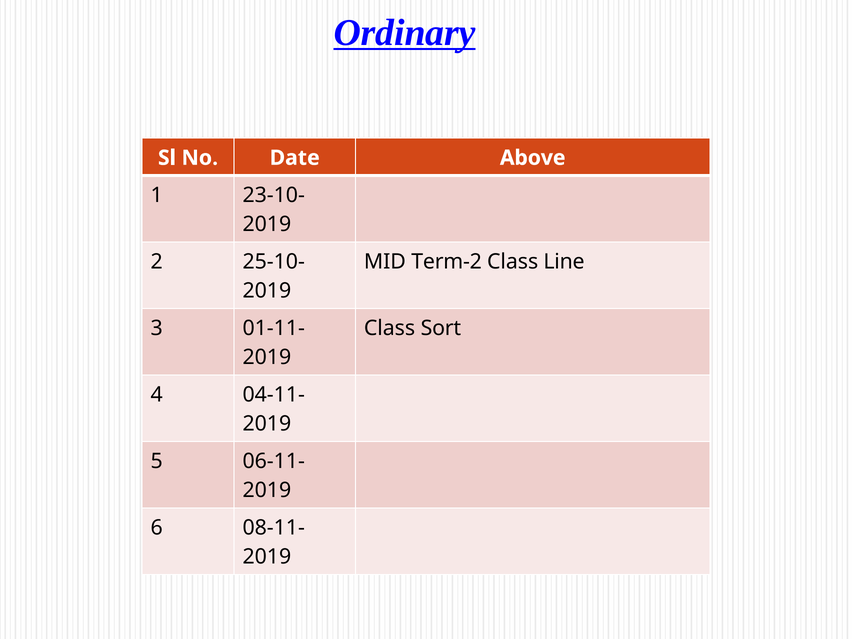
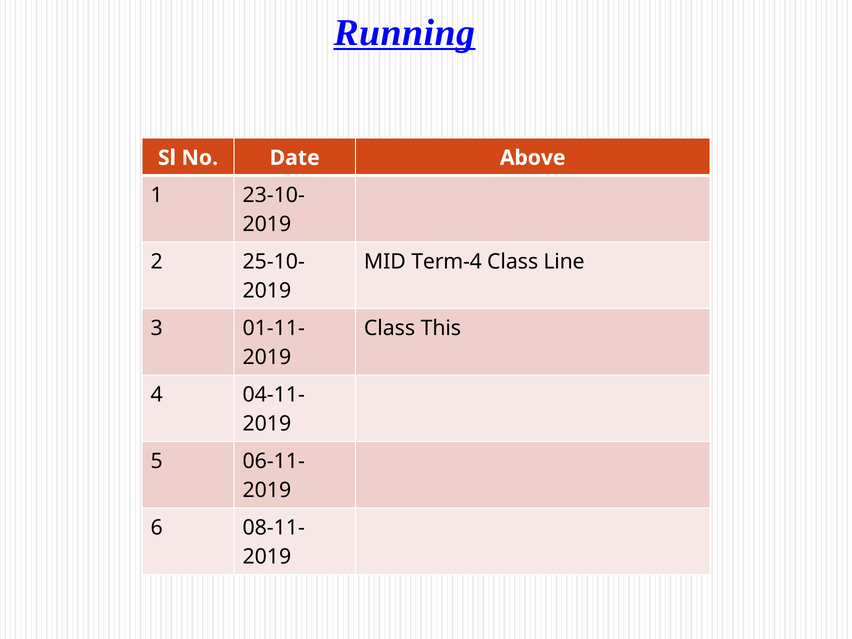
Ordinary: Ordinary -> Running (404, 33)
Term-2: Term-2 -> Term-4 (447, 262)
Sort: Sort -> This (441, 328)
